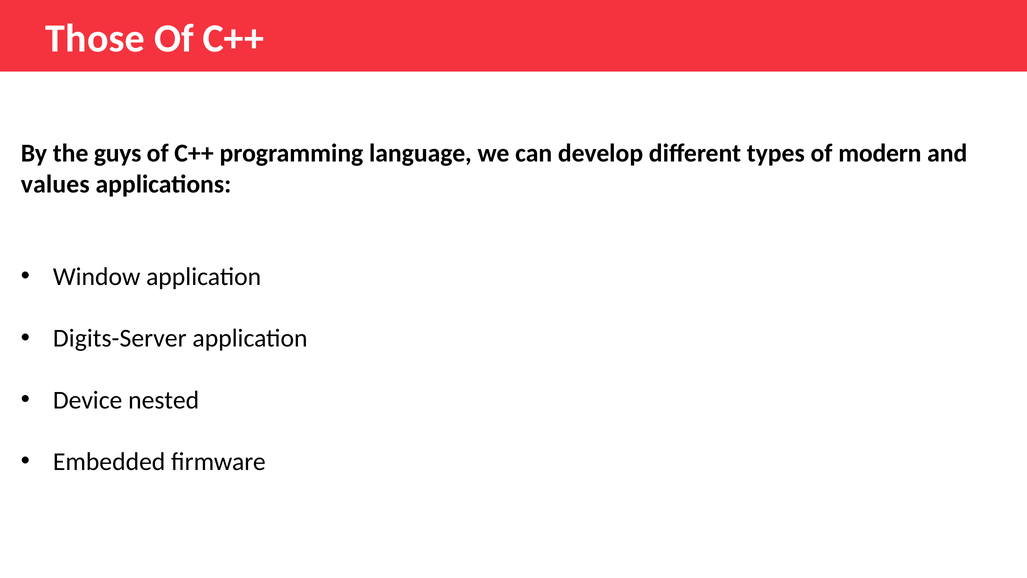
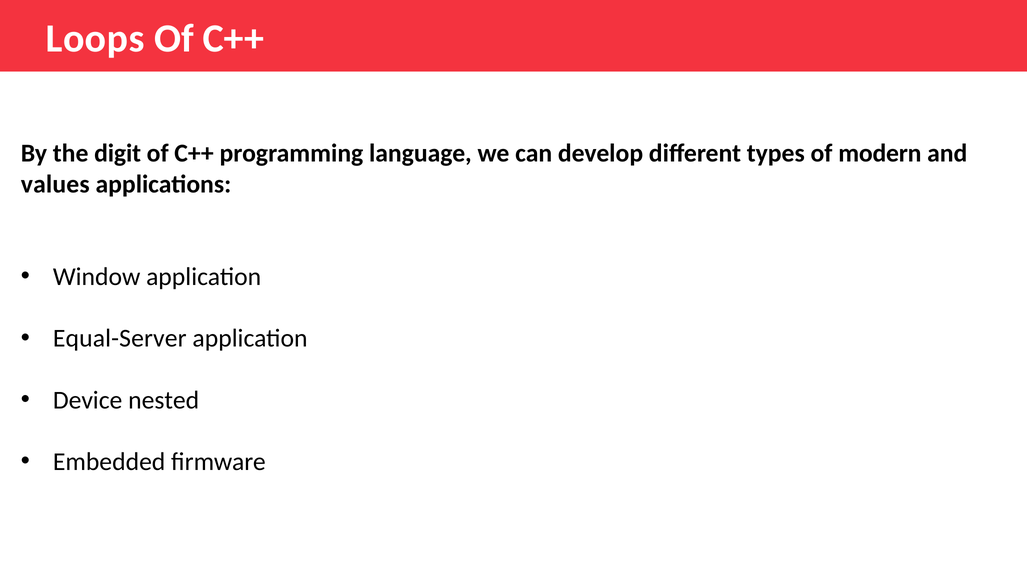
Those: Those -> Loops (95, 39)
guys: guys -> digit (118, 153)
Digits-Server: Digits-Server -> Equal-Server (120, 338)
